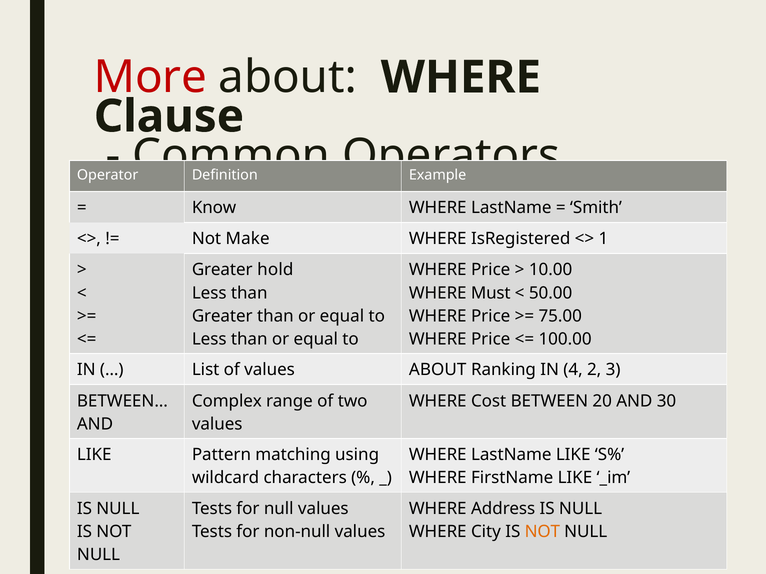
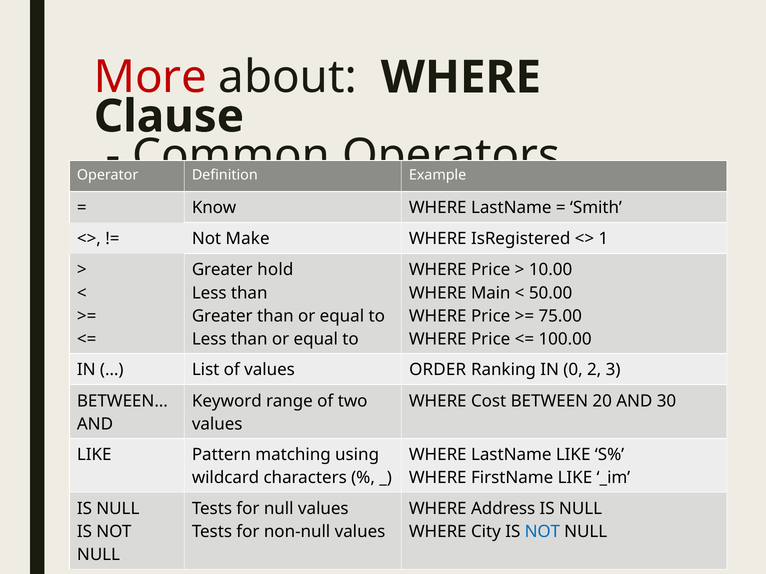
Must: Must -> Main (491, 293)
values ABOUT: ABOUT -> ORDER (438, 370)
4: 4 -> 0 (573, 370)
Complex: Complex -> Keyword (227, 401)
NOT colour: orange -> blue (542, 532)
